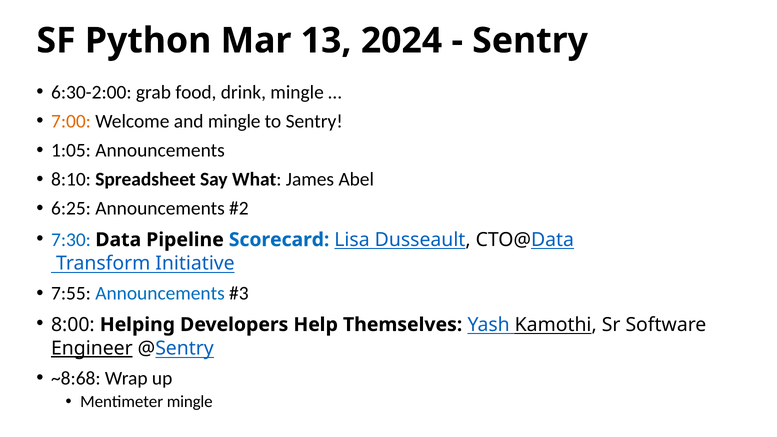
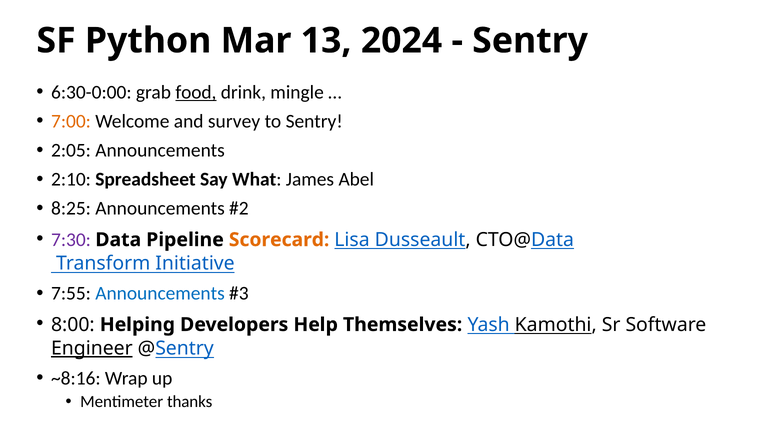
6:30-2:00: 6:30-2:00 -> 6:30-0:00 (91, 92)
food underline: none -> present (196, 92)
and mingle: mingle -> survey (234, 121)
1:05: 1:05 -> 2:05 (71, 150)
8:10: 8:10 -> 2:10 (71, 179)
6:25: 6:25 -> 8:25 (71, 208)
7:30 colour: blue -> purple (71, 240)
Scorecard colour: blue -> orange (279, 240)
~8:68: ~8:68 -> ~8:16 (76, 378)
Mentimeter mingle: mingle -> thanks (190, 402)
